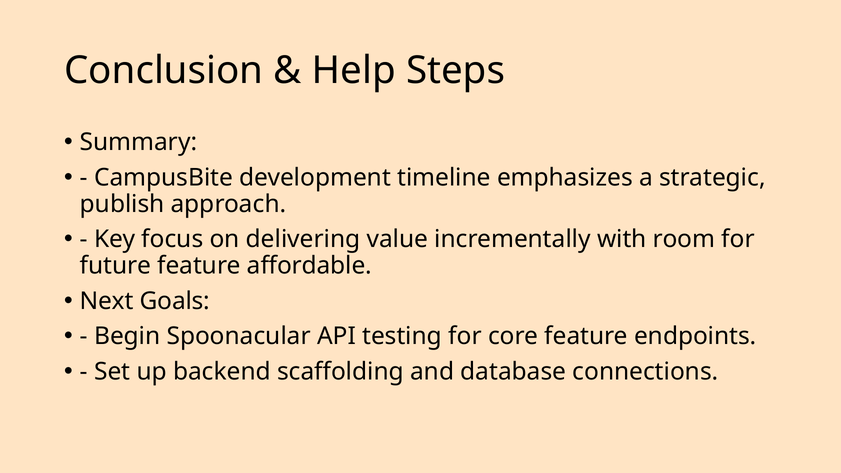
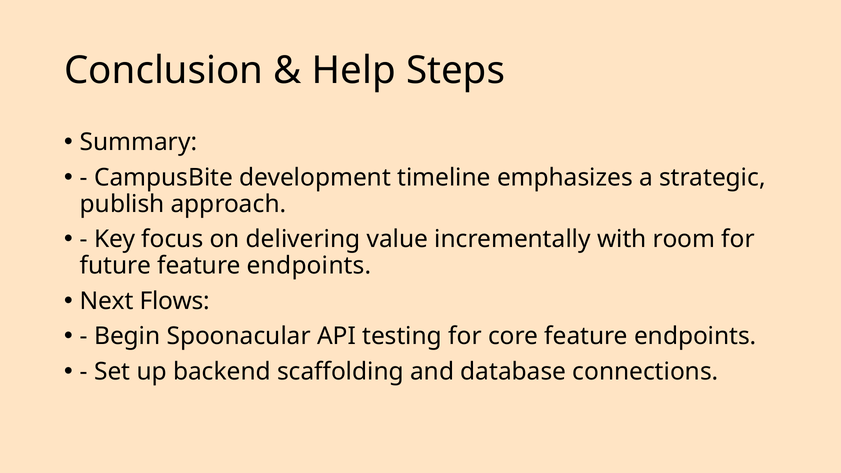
future feature affordable: affordable -> endpoints (309, 266)
Goals: Goals -> Flows (175, 301)
